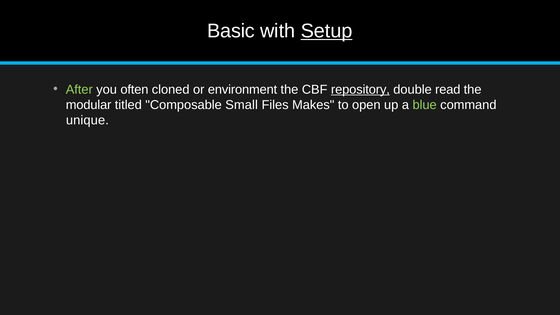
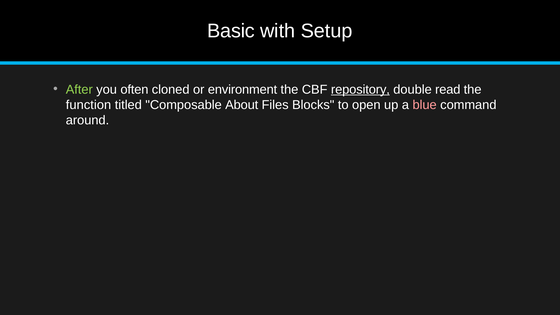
Setup underline: present -> none (327, 31)
modular: modular -> function (89, 105)
Small: Small -> About (242, 105)
Makes: Makes -> Blocks (313, 105)
blue colour: light green -> pink (425, 105)
unique: unique -> around (87, 120)
